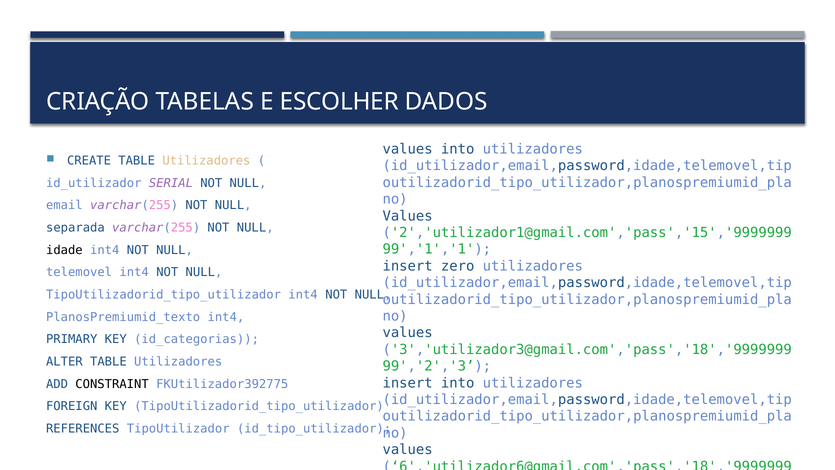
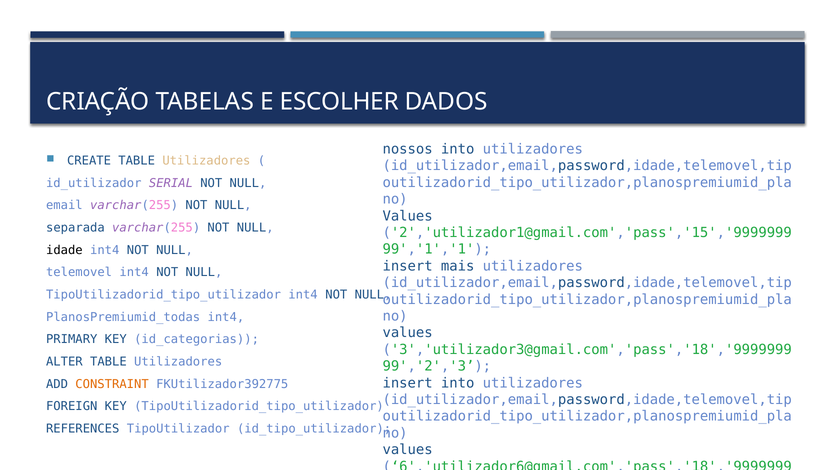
values: values -> nossos (408, 149)
zero: zero -> mais (458, 266)
PlanosPremiumid_texto: PlanosPremiumid_texto -> PlanosPremiumid_todas (123, 317)
CONSTRAINT colour: black -> orange (112, 384)
